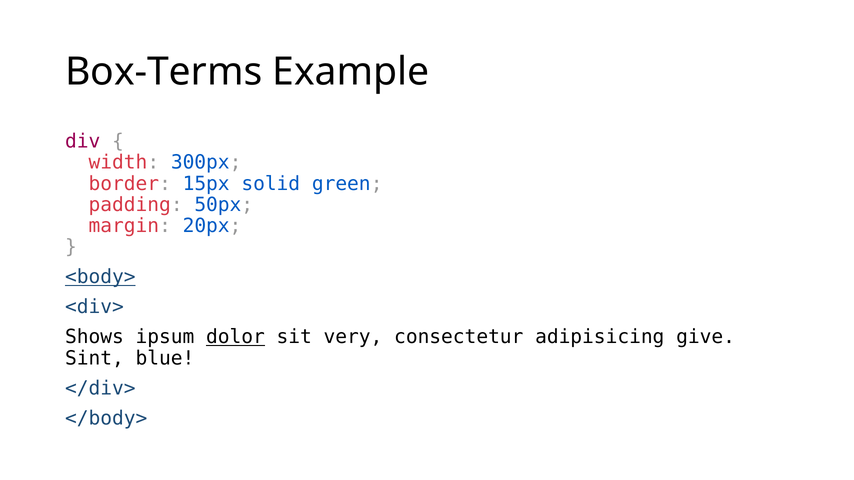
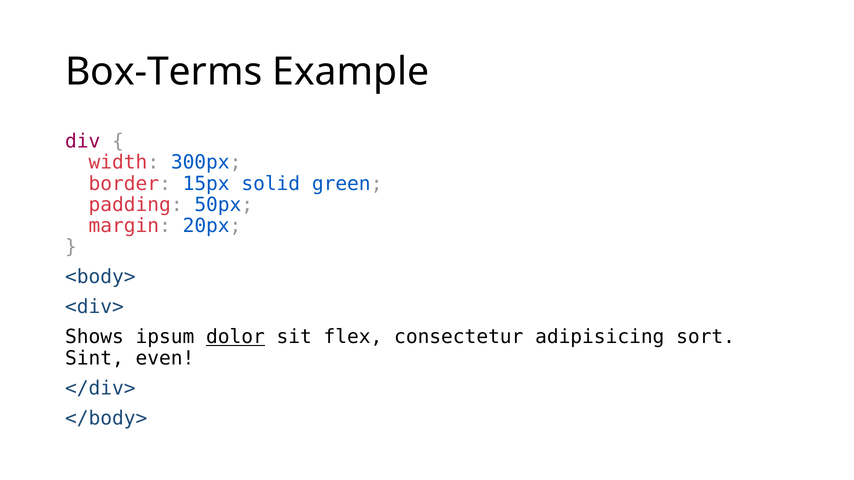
<body> underline: present -> none (100, 277)
very: very -> flex (353, 337)
give: give -> sort (706, 337)
blue: blue -> even (165, 358)
